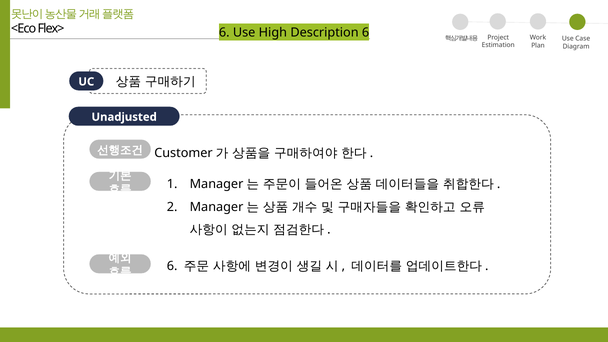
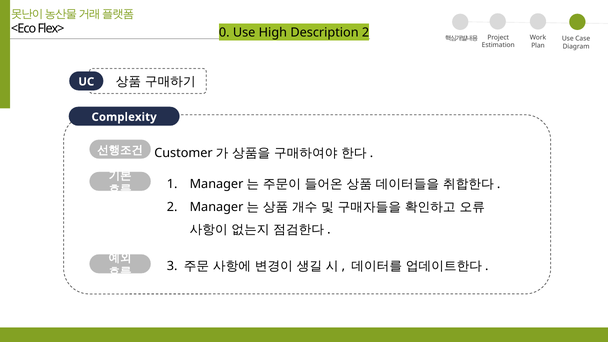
Flex> 6: 6 -> 0 (224, 33)
Description 6: 6 -> 2 (366, 33)
Unadjusted: Unadjusted -> Complexity (124, 117)
6: 6 -> 3 (172, 266)
